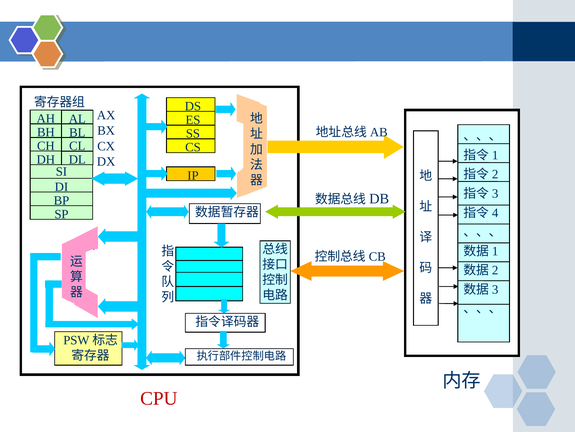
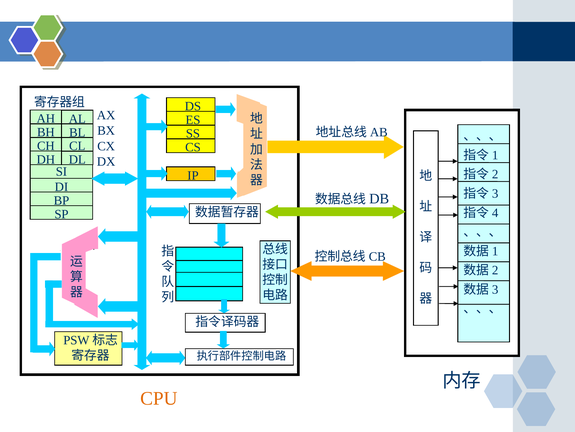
CPU colour: red -> orange (159, 398)
